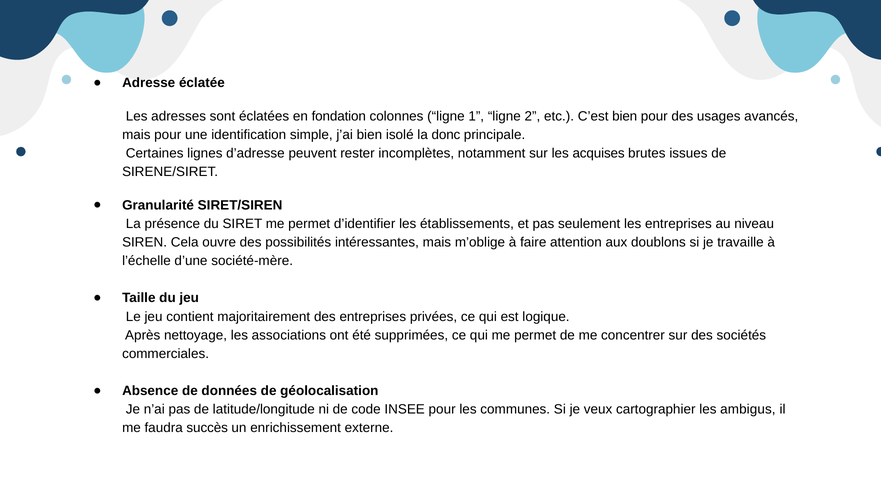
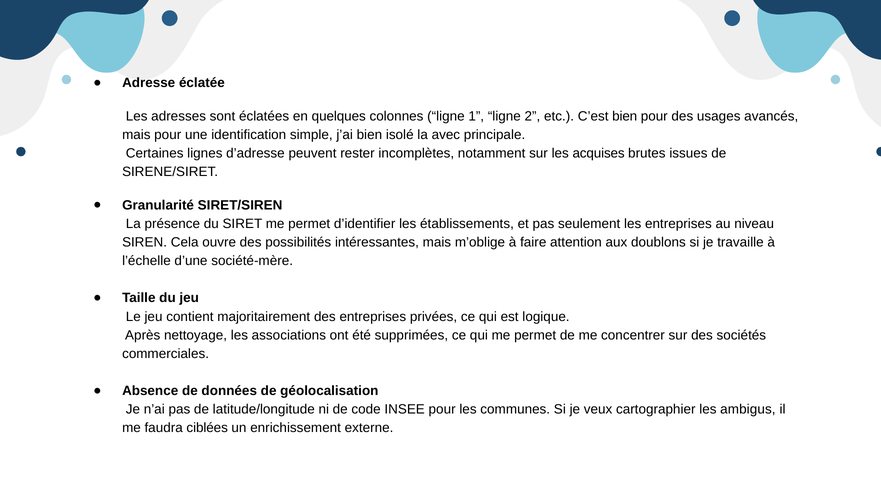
fondation: fondation -> quelques (339, 116)
donc: donc -> avec (446, 135)
succès: succès -> ciblées (207, 428)
